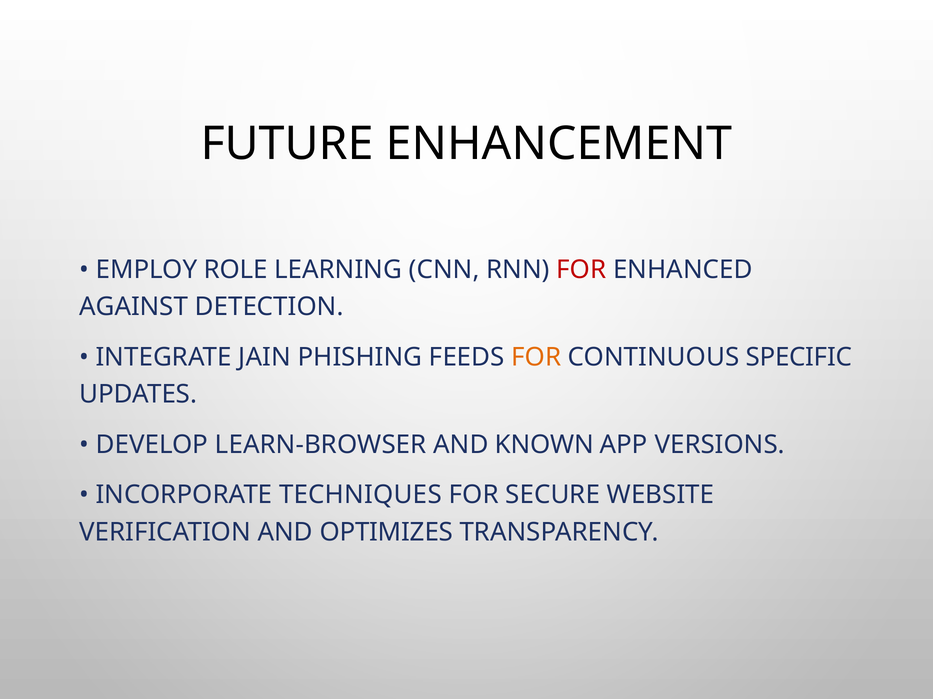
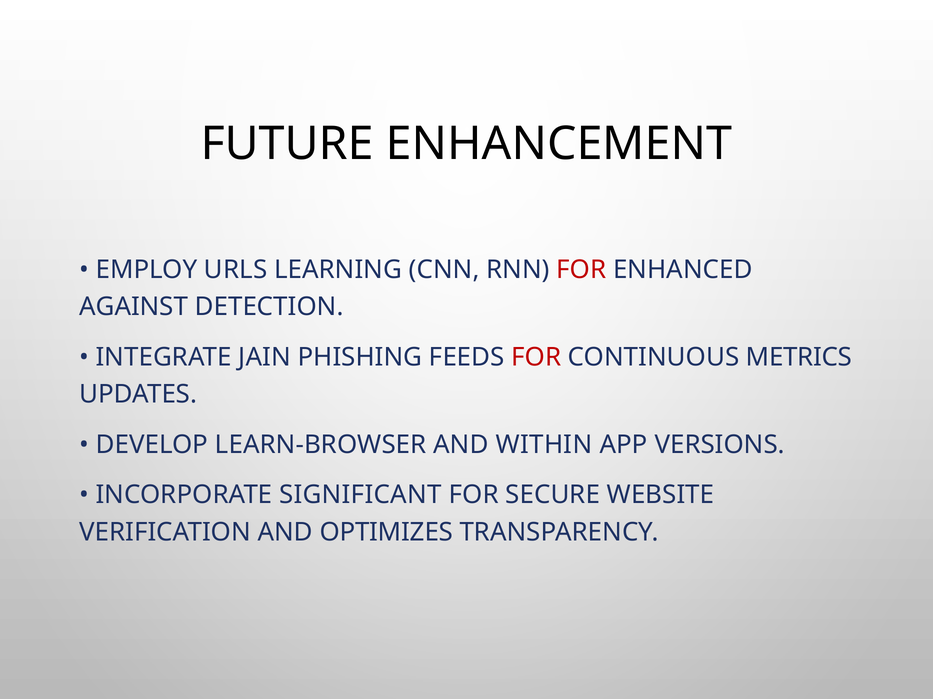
ROLE: ROLE -> URLS (236, 270)
FOR colour: orange -> red (536, 357)
SPECIFIC: SPECIFIC -> METRICS (799, 357)
KNOWN: KNOWN -> WITHIN (544, 445)
TECHNIQUES: TECHNIQUES -> SIGNIFICANT (360, 495)
